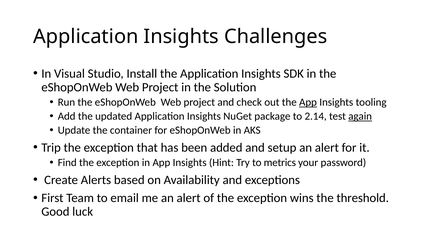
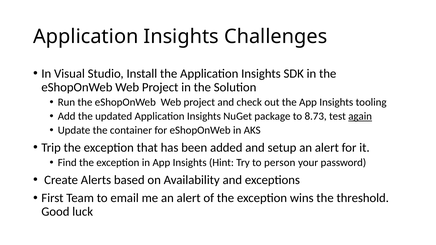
App underline: present -> none (308, 102)
2.14: 2.14 -> 8.73 (316, 116)
metrics: metrics -> person (280, 163)
